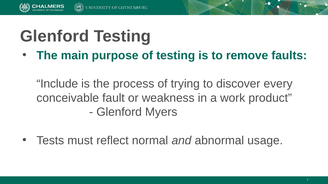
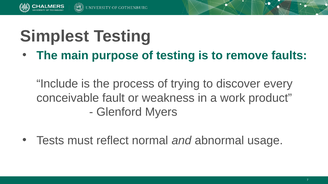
Glenford: Glenford -> Simplest (55, 36)
